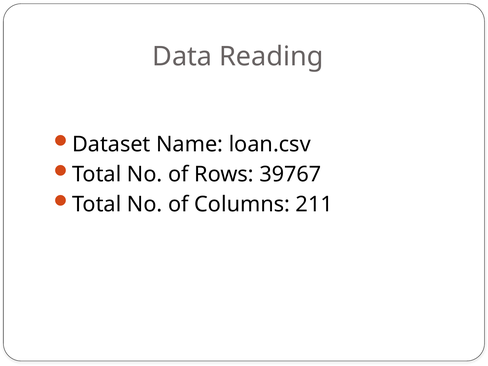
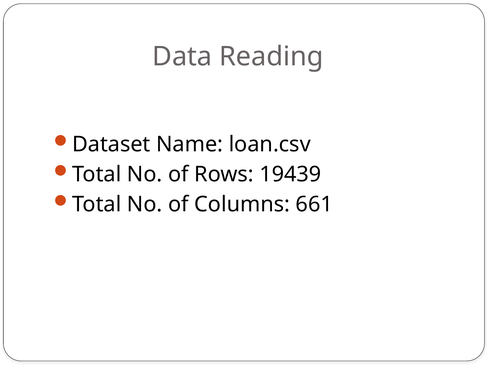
39767: 39767 -> 19439 (290, 174)
211: 211 -> 661 (314, 204)
